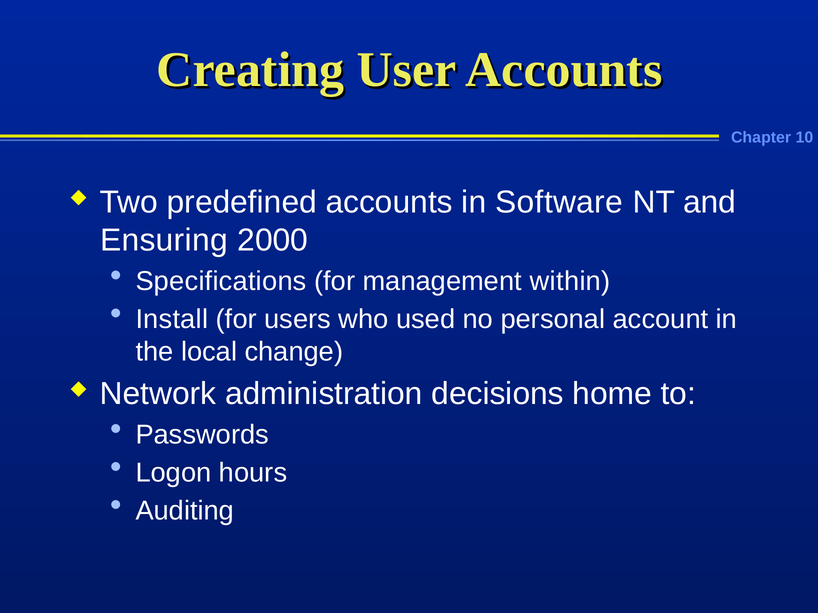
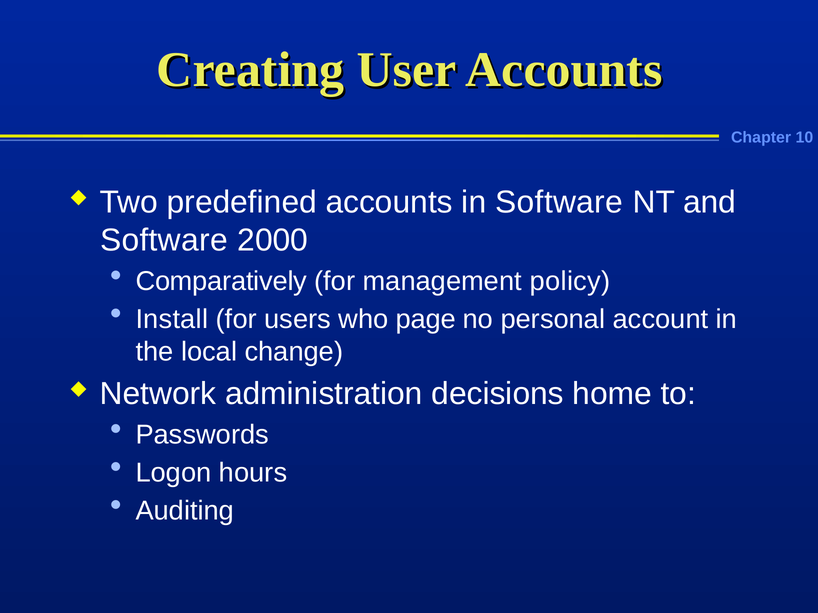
Ensuring: Ensuring -> Software (164, 241)
Specifications: Specifications -> Comparatively (221, 281)
within: within -> policy (570, 281)
used: used -> page (426, 319)
